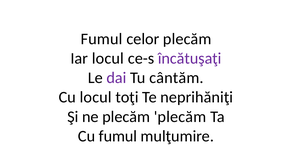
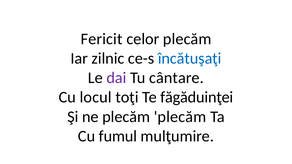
Fumul: Fumul -> Fericit (102, 39)
Iar locul: locul -> zilnic (108, 58)
încătuşaţi colour: purple -> blue (190, 58)
cântăm: cântăm -> cântare (176, 78)
neprihăniţi: neprihăniţi -> făgăduinţei (197, 97)
